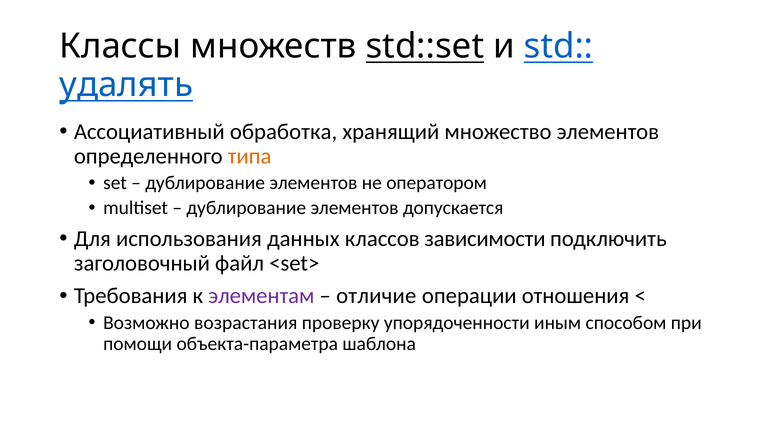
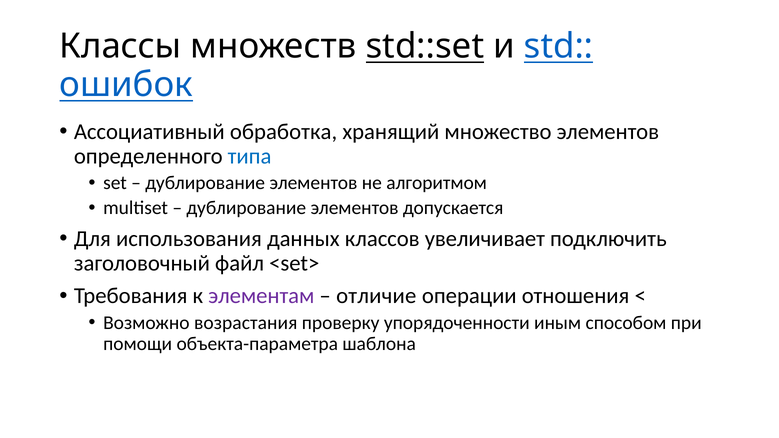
удалять: удалять -> ошибок (126, 85)
типа colour: orange -> blue (250, 156)
оператором: оператором -> алгоритмом (437, 183)
зависимости: зависимости -> увеличивает (485, 239)
